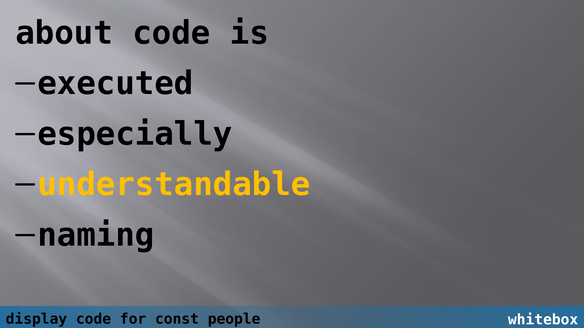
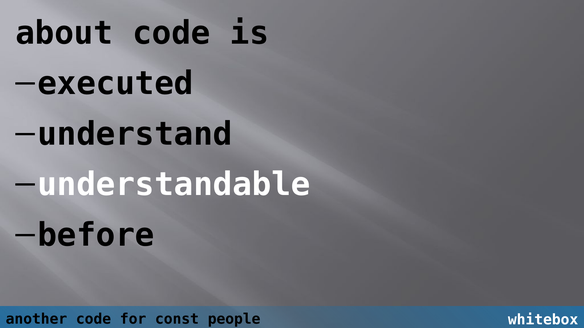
especially: especially -> understand (135, 134)
understandable colour: yellow -> white (174, 185)
naming: naming -> before (96, 236)
display: display -> another (36, 320)
